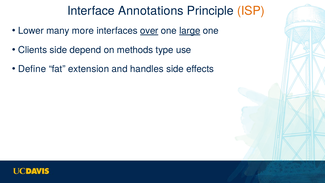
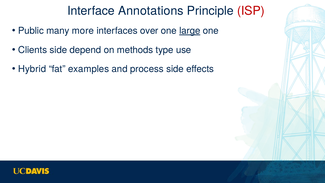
ISP colour: orange -> red (251, 11)
Lower: Lower -> Public (31, 31)
over underline: present -> none (149, 31)
Define: Define -> Hybrid (32, 69)
extension: extension -> examples (89, 69)
handles: handles -> process (147, 69)
